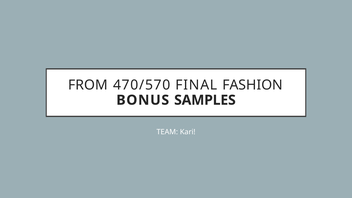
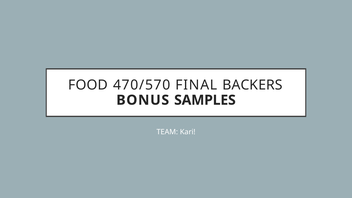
FROM: FROM -> FOOD (88, 85)
FASHION: FASHION -> BACKERS (252, 85)
